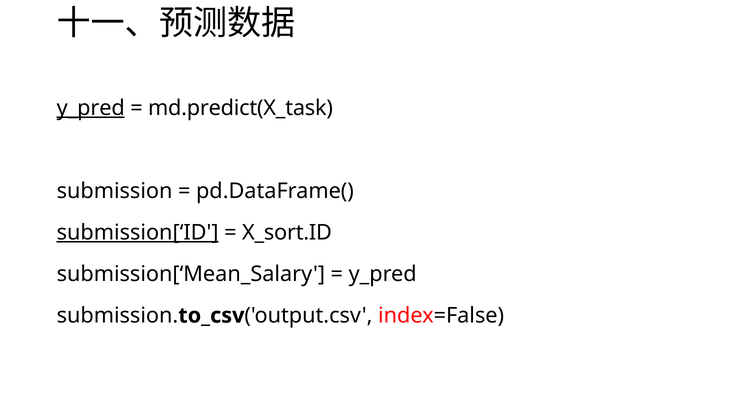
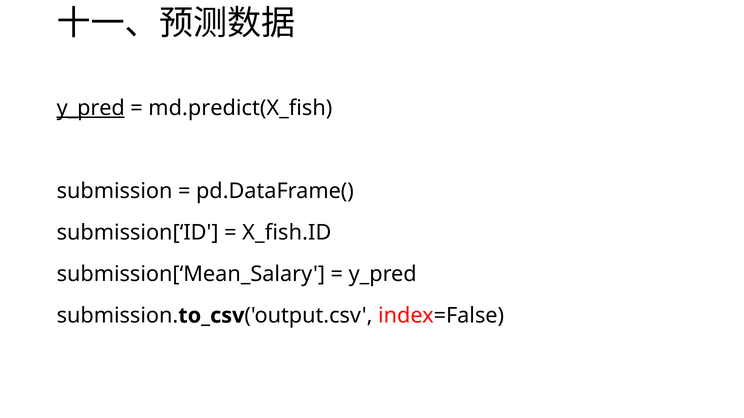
md.predict(X_task: md.predict(X_task -> md.predict(X_fish (240, 108)
submission[‘ID underline: present -> none (138, 233)
X_sort.ID: X_sort.ID -> X_fish.ID (287, 233)
